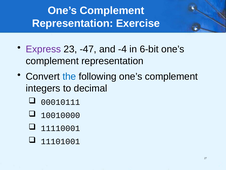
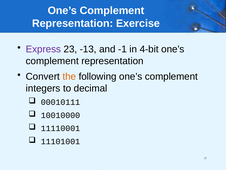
-47: -47 -> -13 (88, 49)
-4: -4 -> -1 (122, 49)
6-bit: 6-bit -> 4-bit (149, 49)
the colour: blue -> orange (69, 76)
